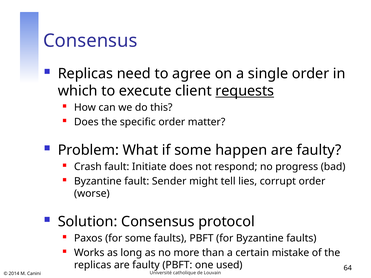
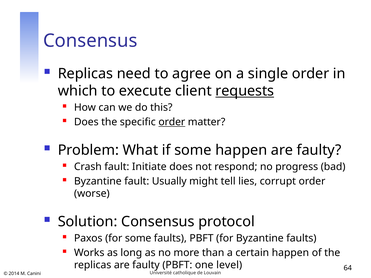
order underline: none -> present (172, 122)
Sender: Sender -> Usually (169, 181)
certain mistake: mistake -> happen (290, 253)
used: used -> level (229, 265)
